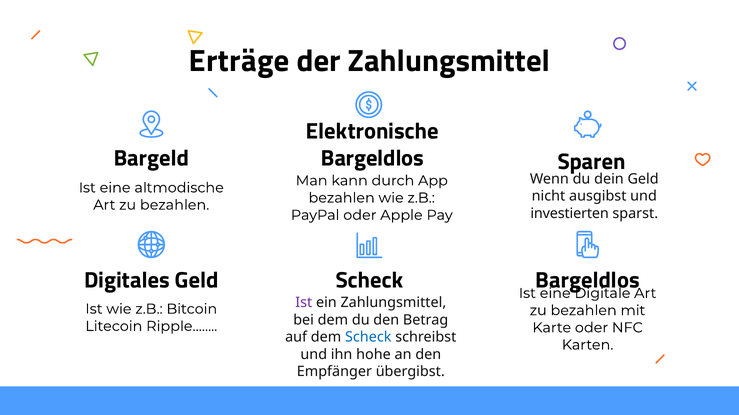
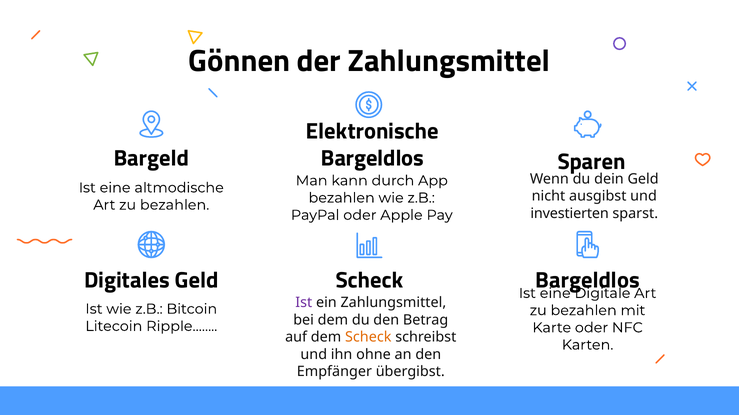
Erträge: Erträge -> Gönnen (239, 61)
Scheck colour: blue -> orange (368, 338)
hohe: hohe -> ohne (373, 355)
